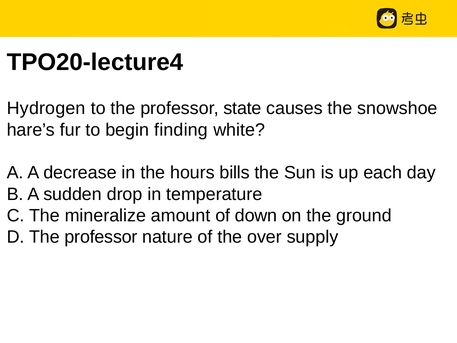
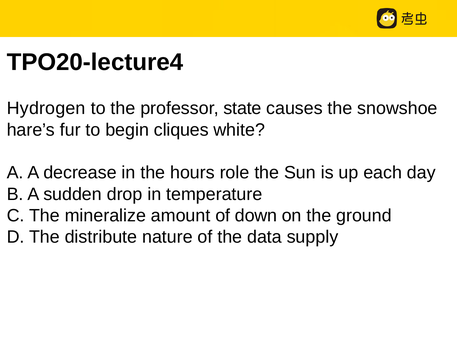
finding: finding -> cliques (181, 130)
bills: bills -> role (235, 173)
D The professor: professor -> distribute (101, 237)
over: over -> data (264, 237)
